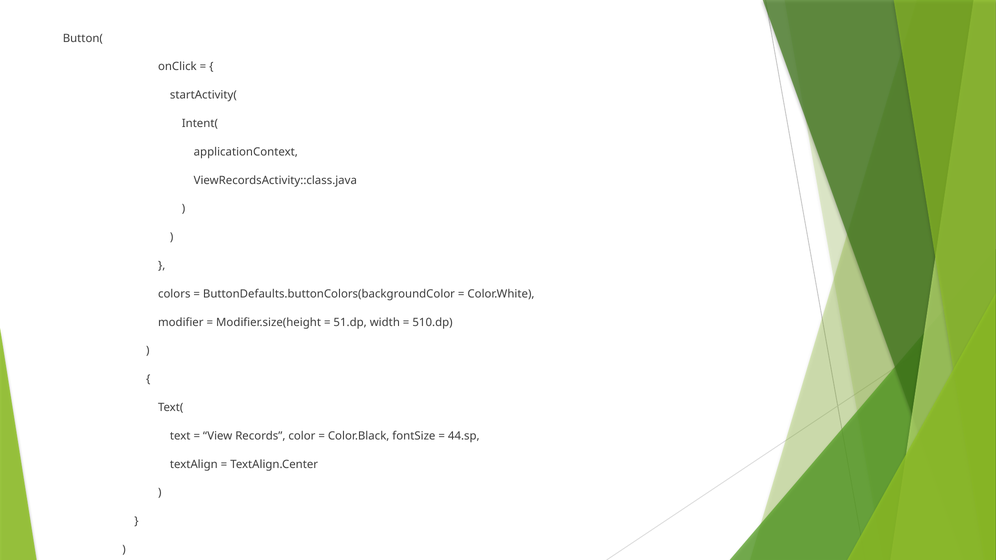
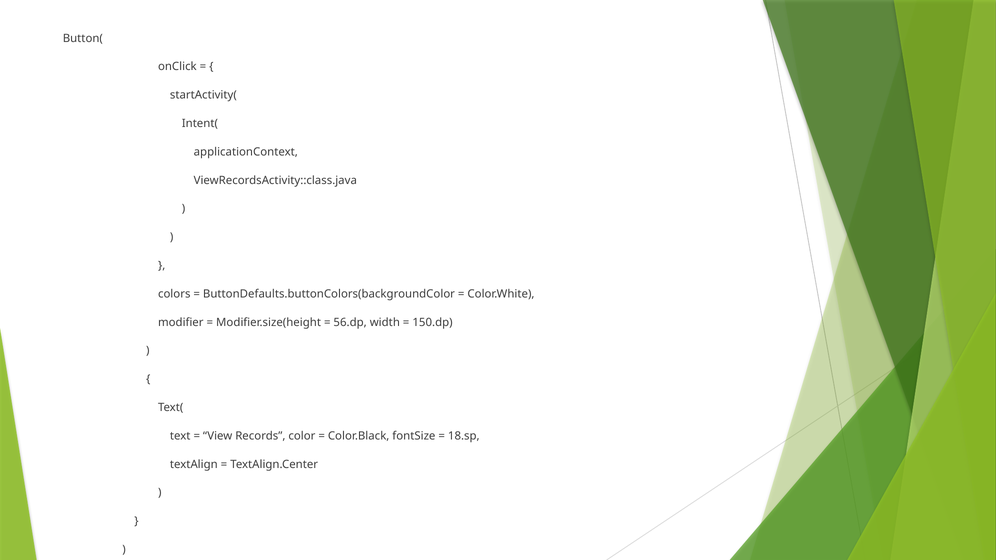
51.dp: 51.dp -> 56.dp (350, 322)
510.dp: 510.dp -> 150.dp (433, 322)
44.sp: 44.sp -> 18.sp (464, 436)
